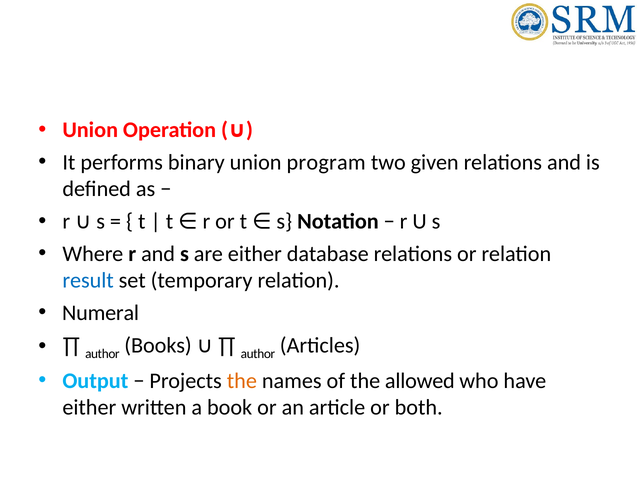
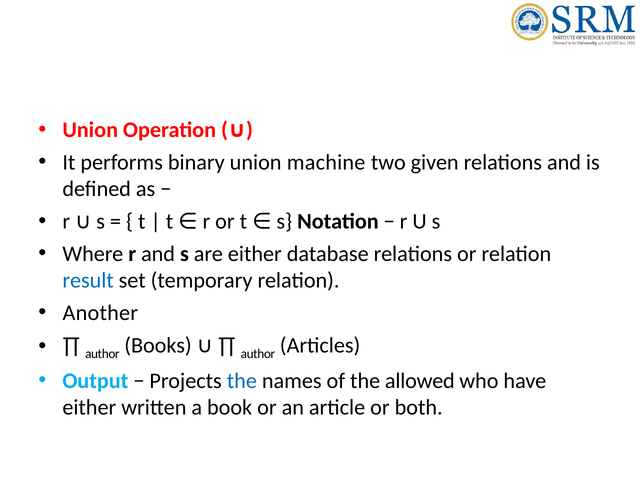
program: program -> machine (326, 162)
Numeral: Numeral -> Another (100, 313)
the colour: orange -> blue (242, 381)
